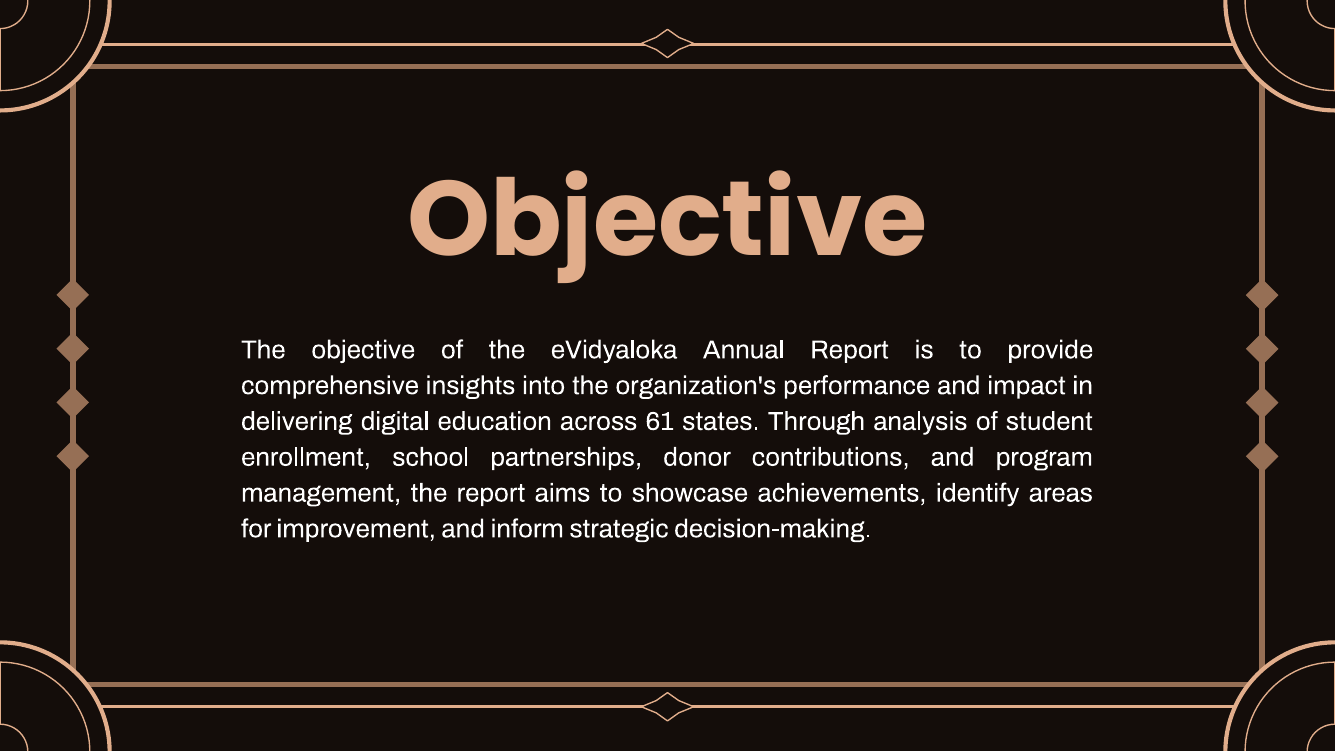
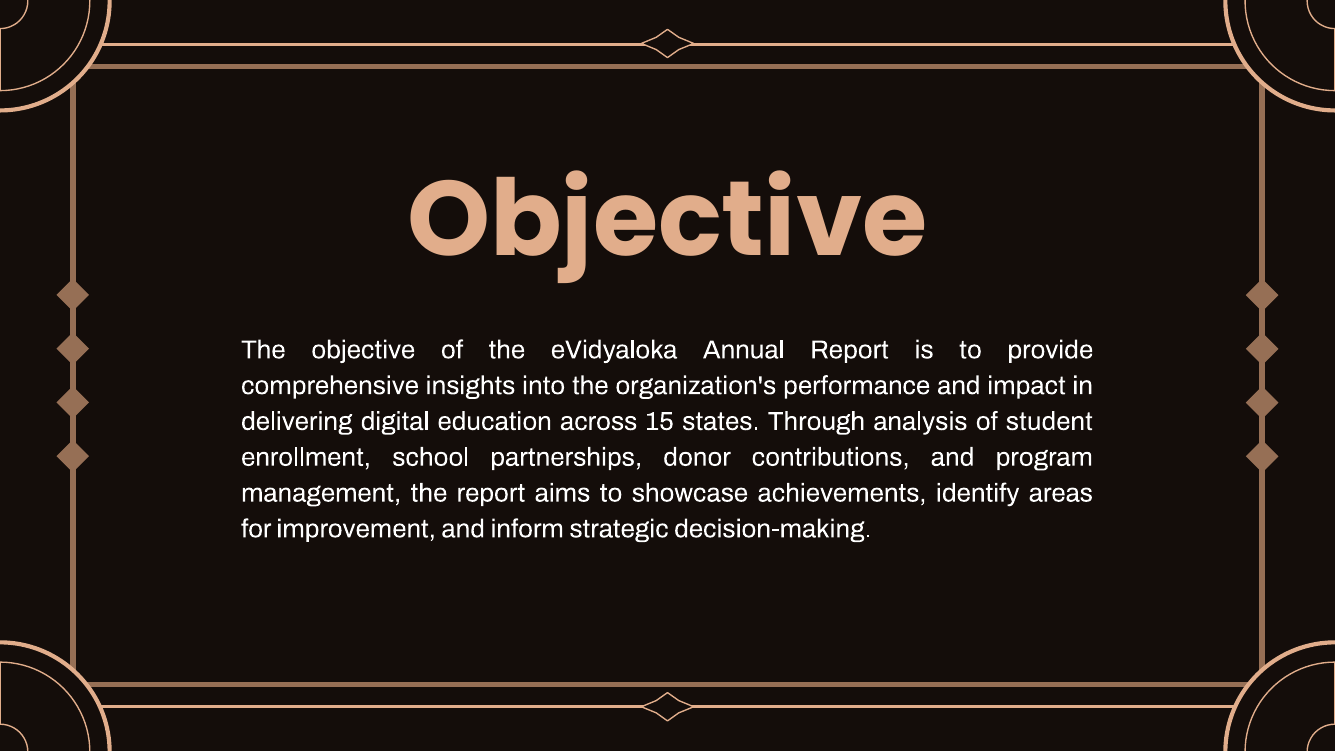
61: 61 -> 15 (660, 421)
